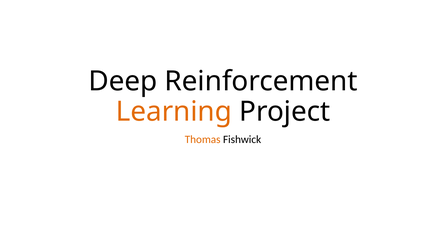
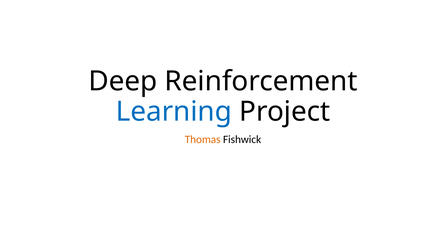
Learning colour: orange -> blue (174, 111)
